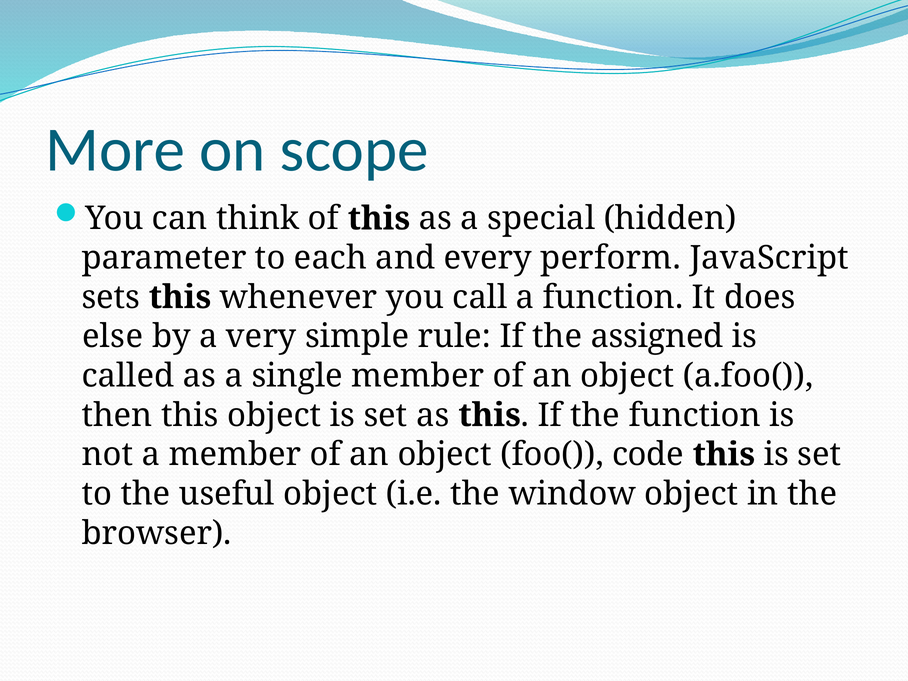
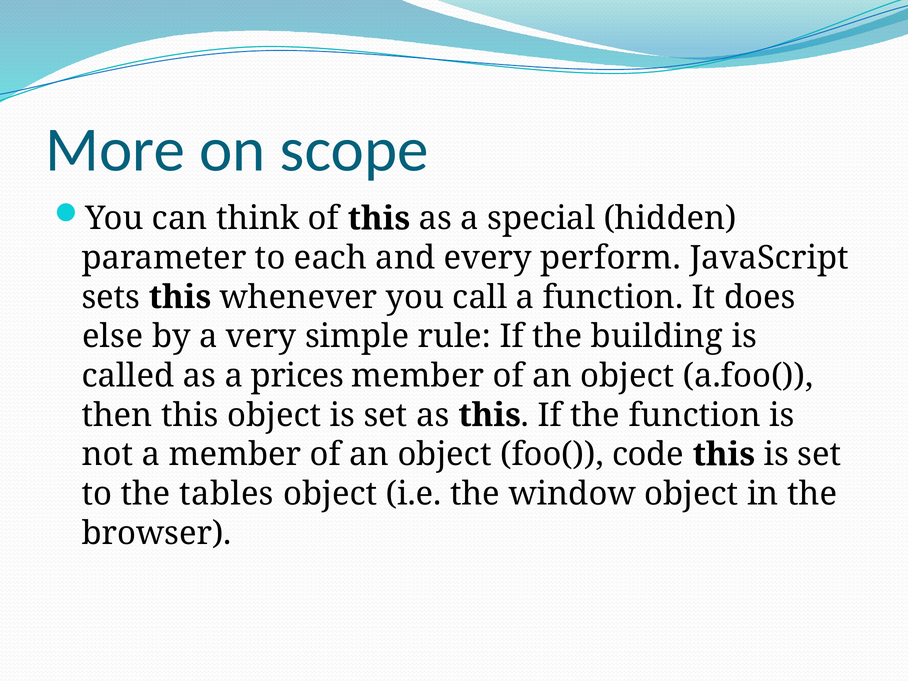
assigned: assigned -> building (657, 337)
single: single -> prices (297, 376)
useful: useful -> tables (227, 494)
